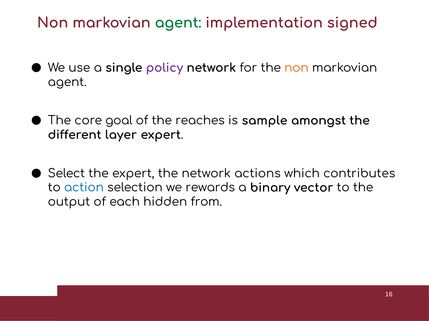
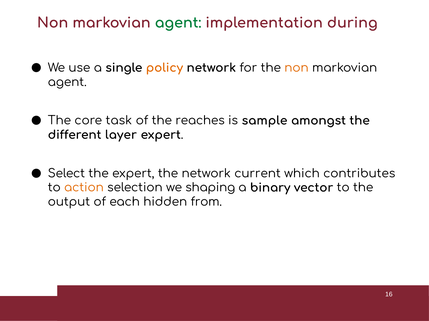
signed: signed -> during (352, 23)
policy colour: purple -> orange (164, 68)
goal: goal -> task (119, 121)
actions: actions -> current (258, 174)
action colour: blue -> orange (84, 188)
rewards: rewards -> shaping (210, 188)
